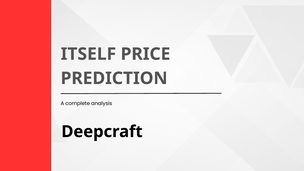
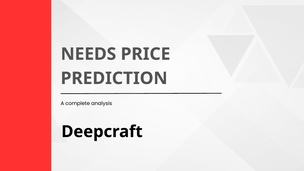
ITSELF: ITSELF -> NEEDS (88, 54)
